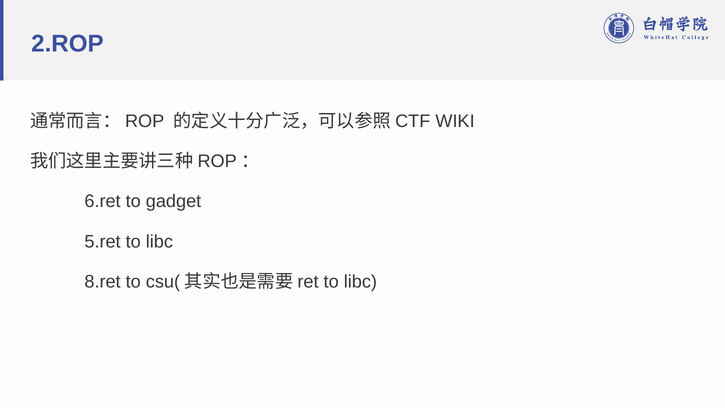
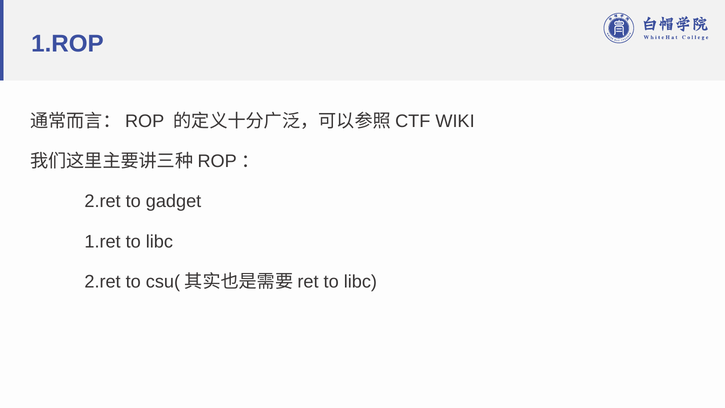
2.ROP: 2.ROP -> 1.ROP (67, 44)
6.ret: 6.ret -> 2.ret (103, 201)
5.ret: 5.ret -> 1.ret (103, 242)
8.ret: 8.ret -> 2.ret (103, 282)
